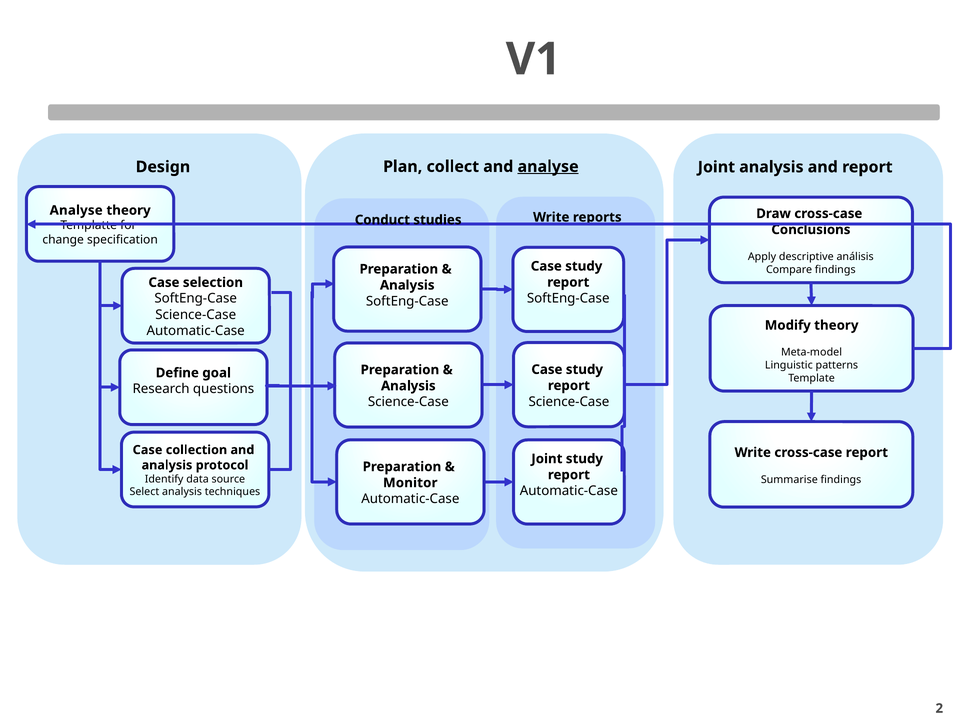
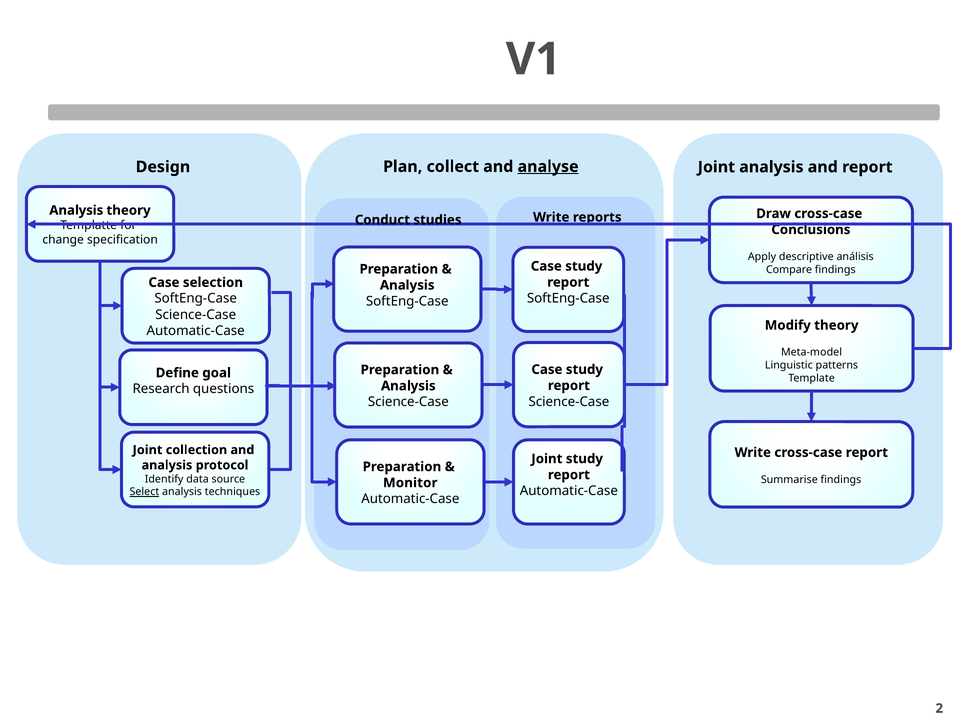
Analyse: Analyse -> Analysis (76, 210)
Case: Case -> Joint (148, 450)
Select underline: none -> present (144, 492)
